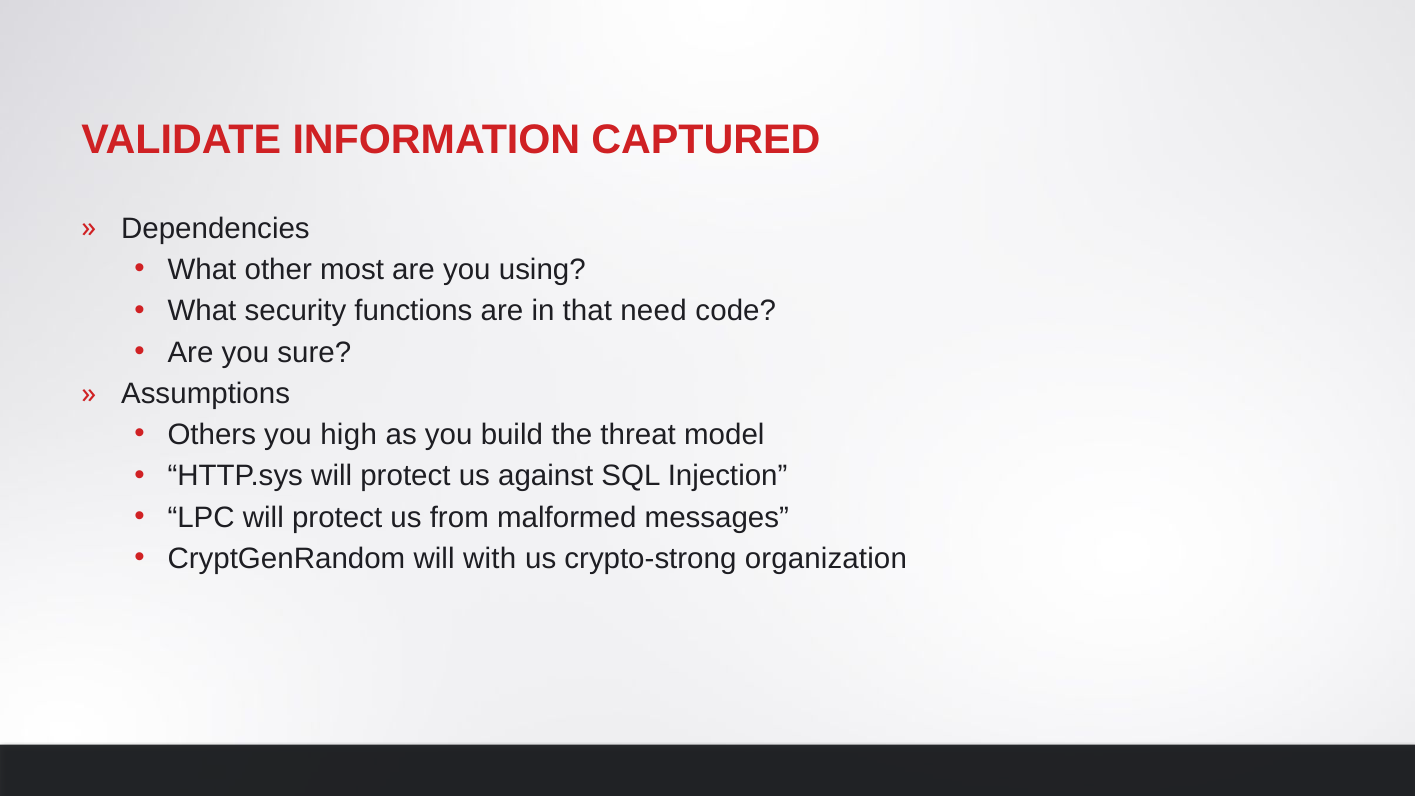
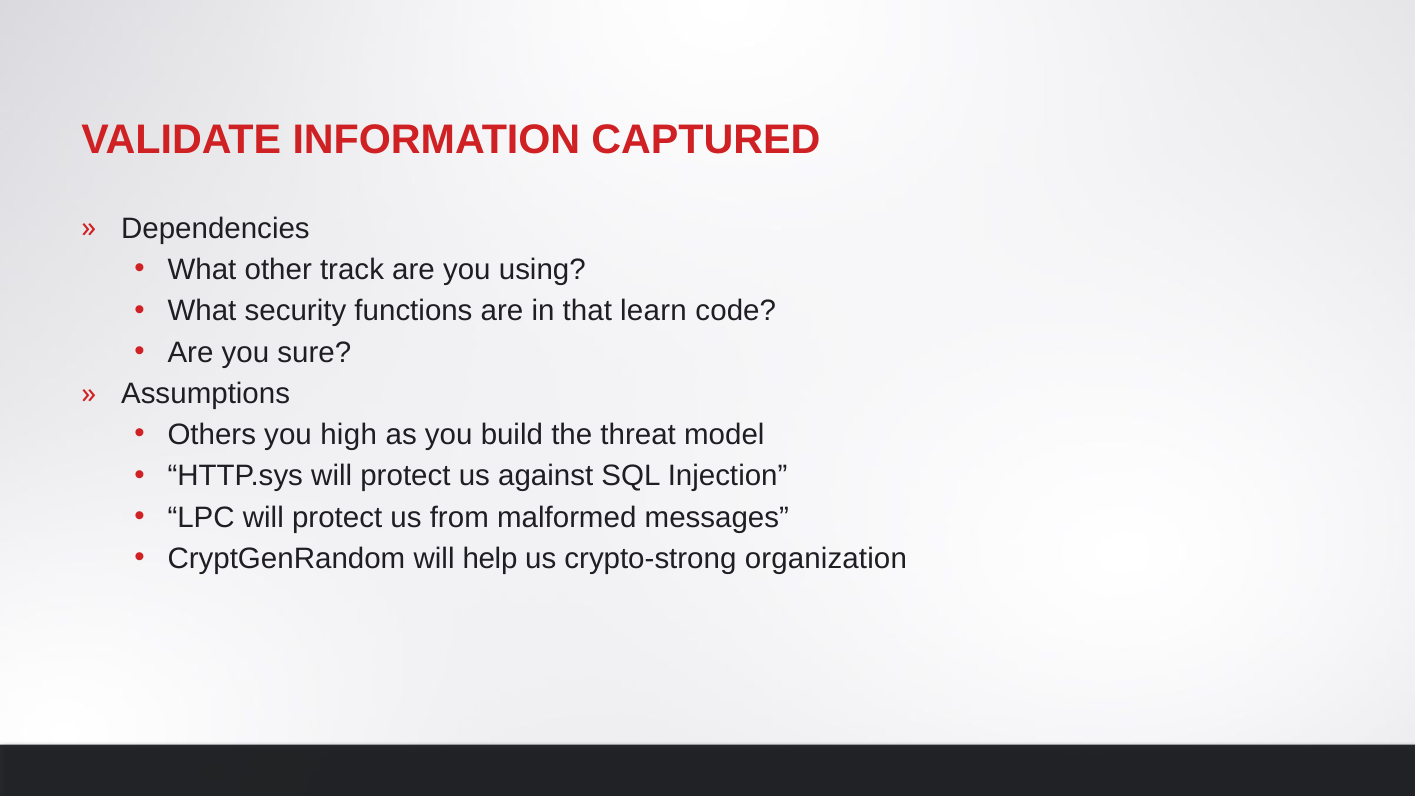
most: most -> track (352, 270)
need: need -> learn (654, 311)
with: with -> help (490, 559)
